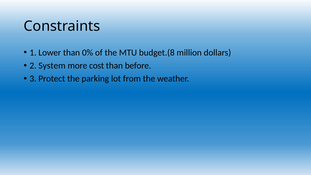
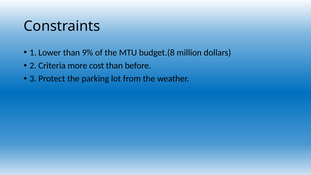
0%: 0% -> 9% (88, 53)
System: System -> Criteria (52, 66)
